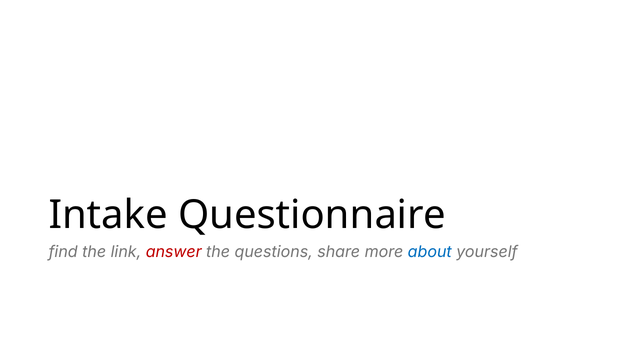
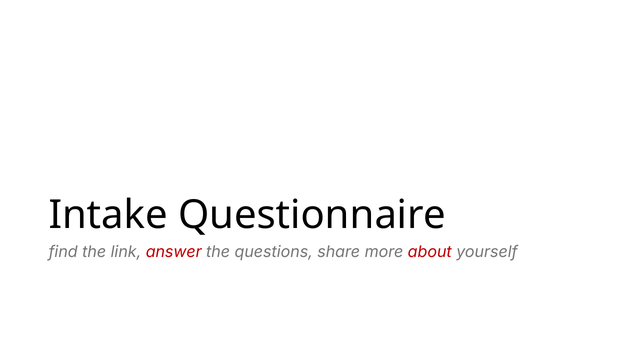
about colour: blue -> red (430, 252)
